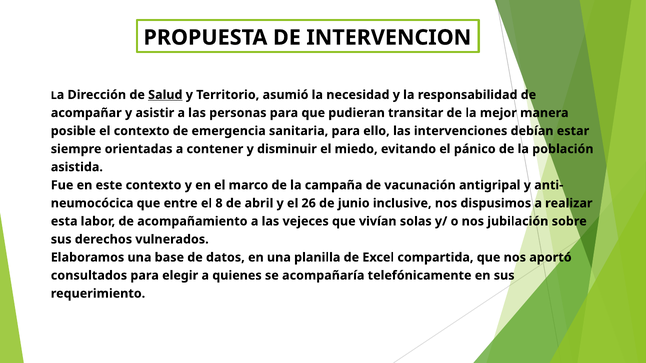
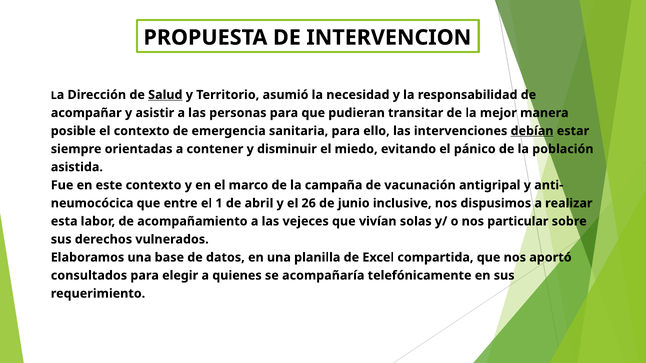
debían underline: none -> present (532, 131)
8: 8 -> 1 (219, 203)
jubilación: jubilación -> particular (518, 221)
